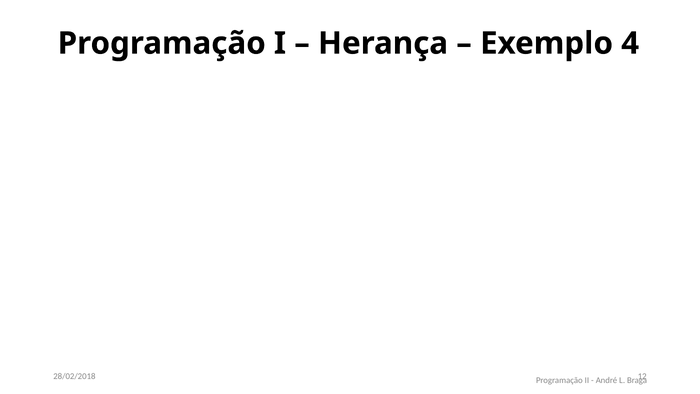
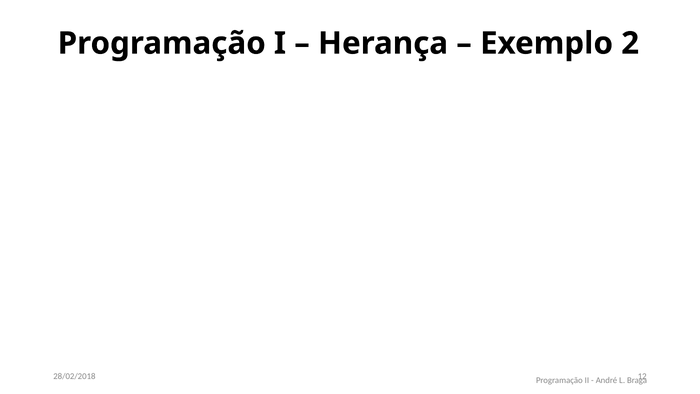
4: 4 -> 2 (630, 43)
